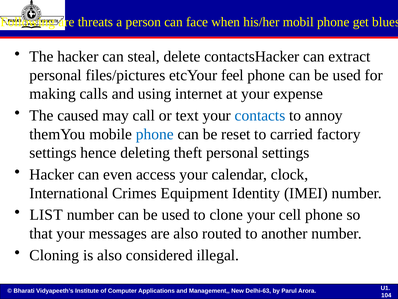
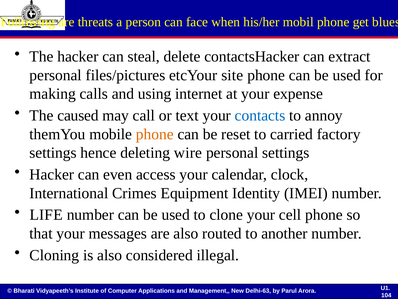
feel: feel -> site (232, 75)
phone colour: blue -> orange (155, 134)
theft: theft -> wire (188, 153)
LIST: LIST -> LIFE (46, 214)
